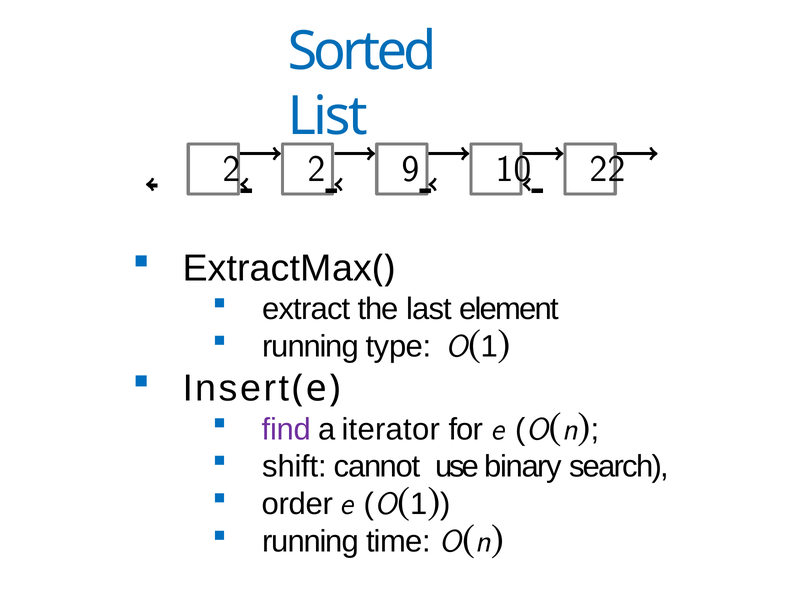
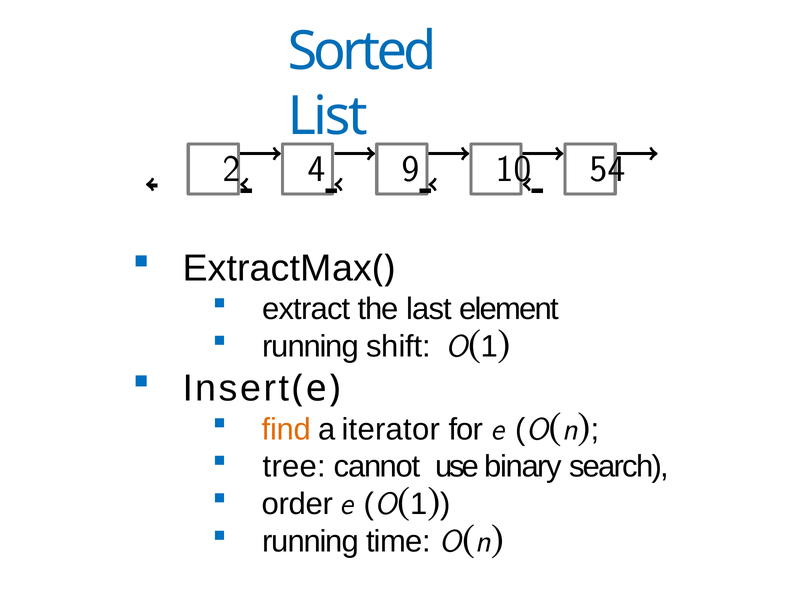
2 2: 2 -> 4 (317, 169)
22: 22 -> 54 (608, 169)
type: type -> shift (398, 347)
find colour: purple -> orange (286, 430)
shift: shift -> tree (294, 467)
